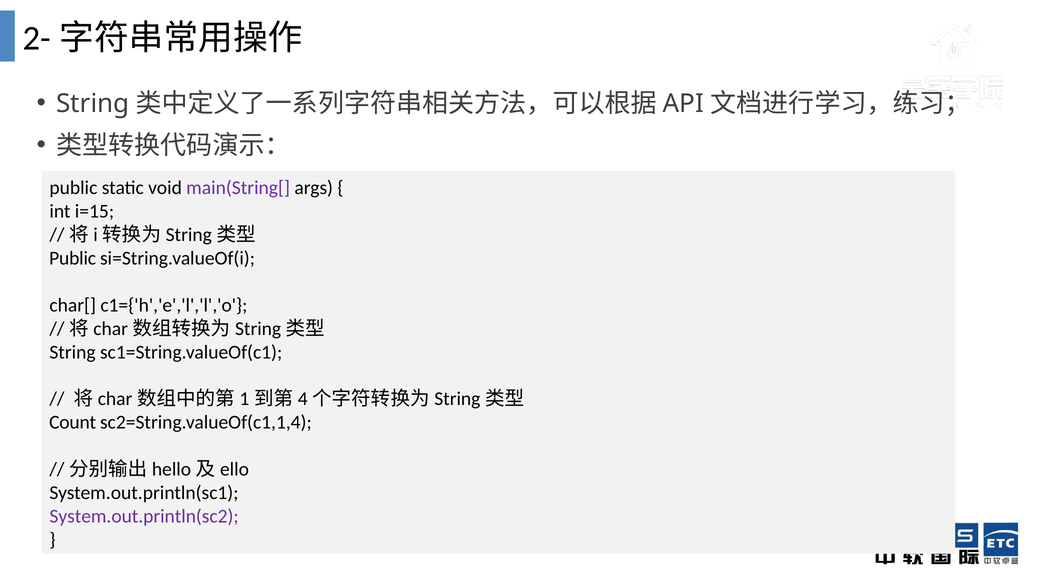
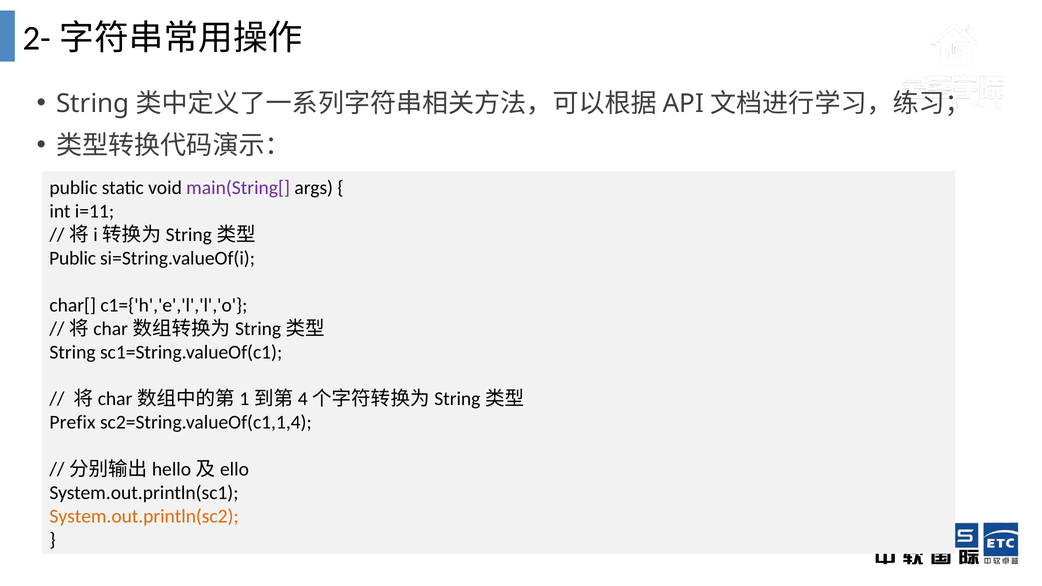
i=15: i=15 -> i=11 (94, 212)
Count: Count -> Prefix (72, 423)
System.out.println(sc2 colour: purple -> orange (144, 516)
